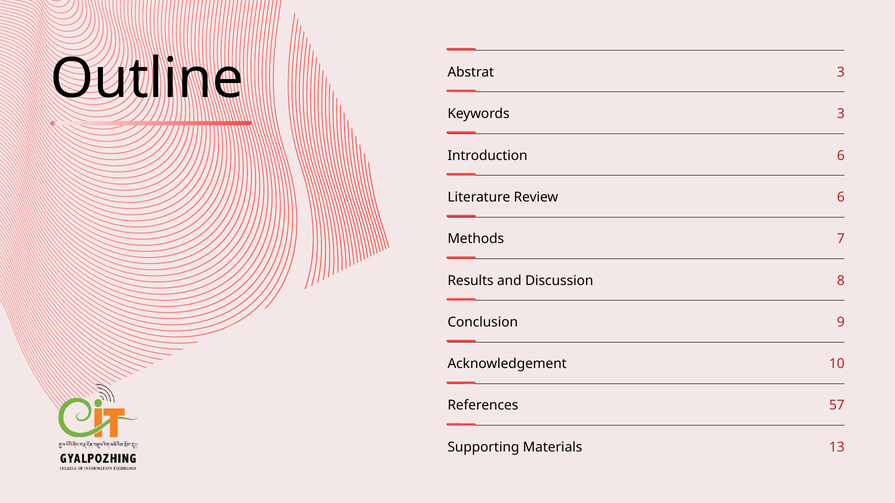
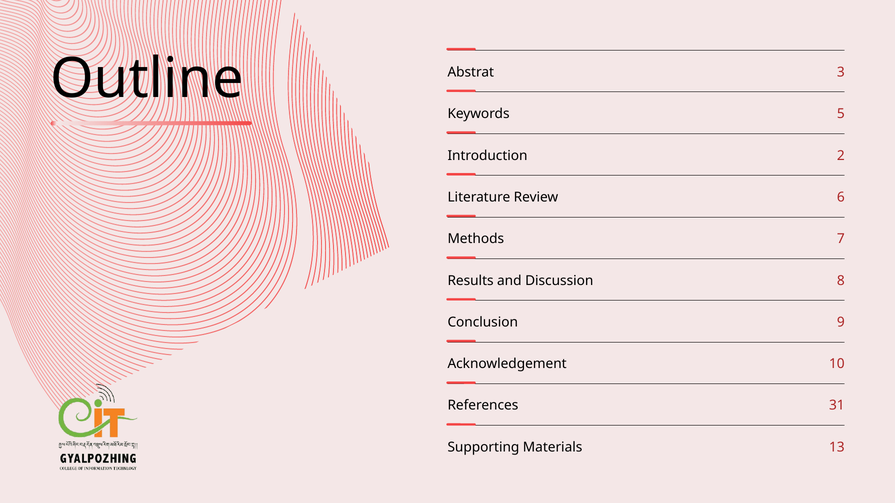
Keywords 3: 3 -> 5 (841, 114)
Introduction 6: 6 -> 2 (841, 156)
57: 57 -> 31 (837, 406)
